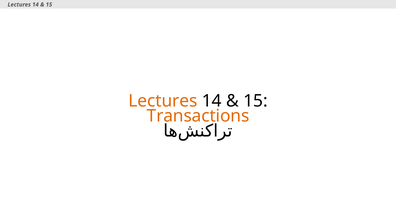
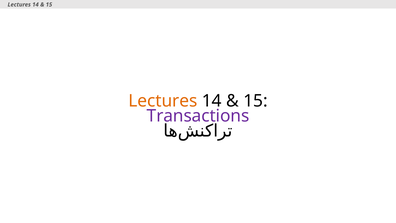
Transactions colour: orange -> purple (198, 116)
